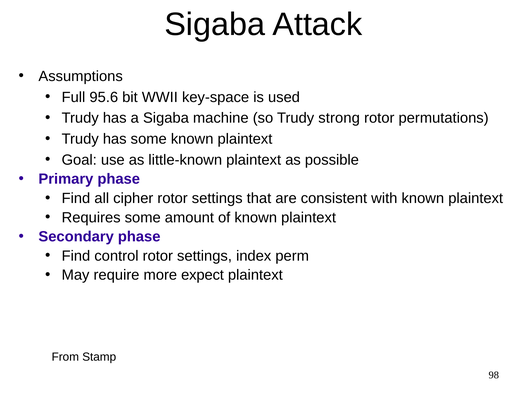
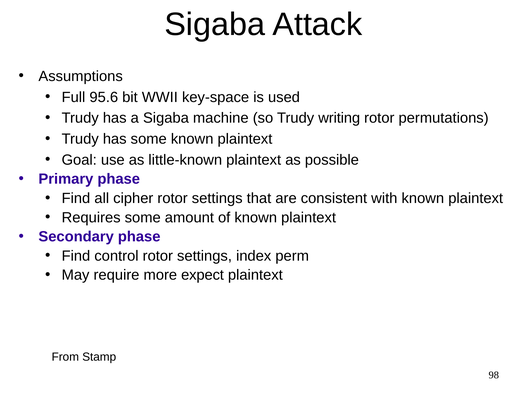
strong: strong -> writing (339, 118)
